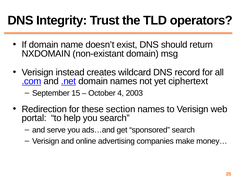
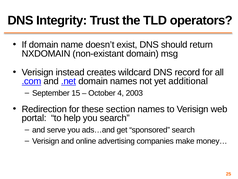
ciphertext: ciphertext -> additional (188, 81)
